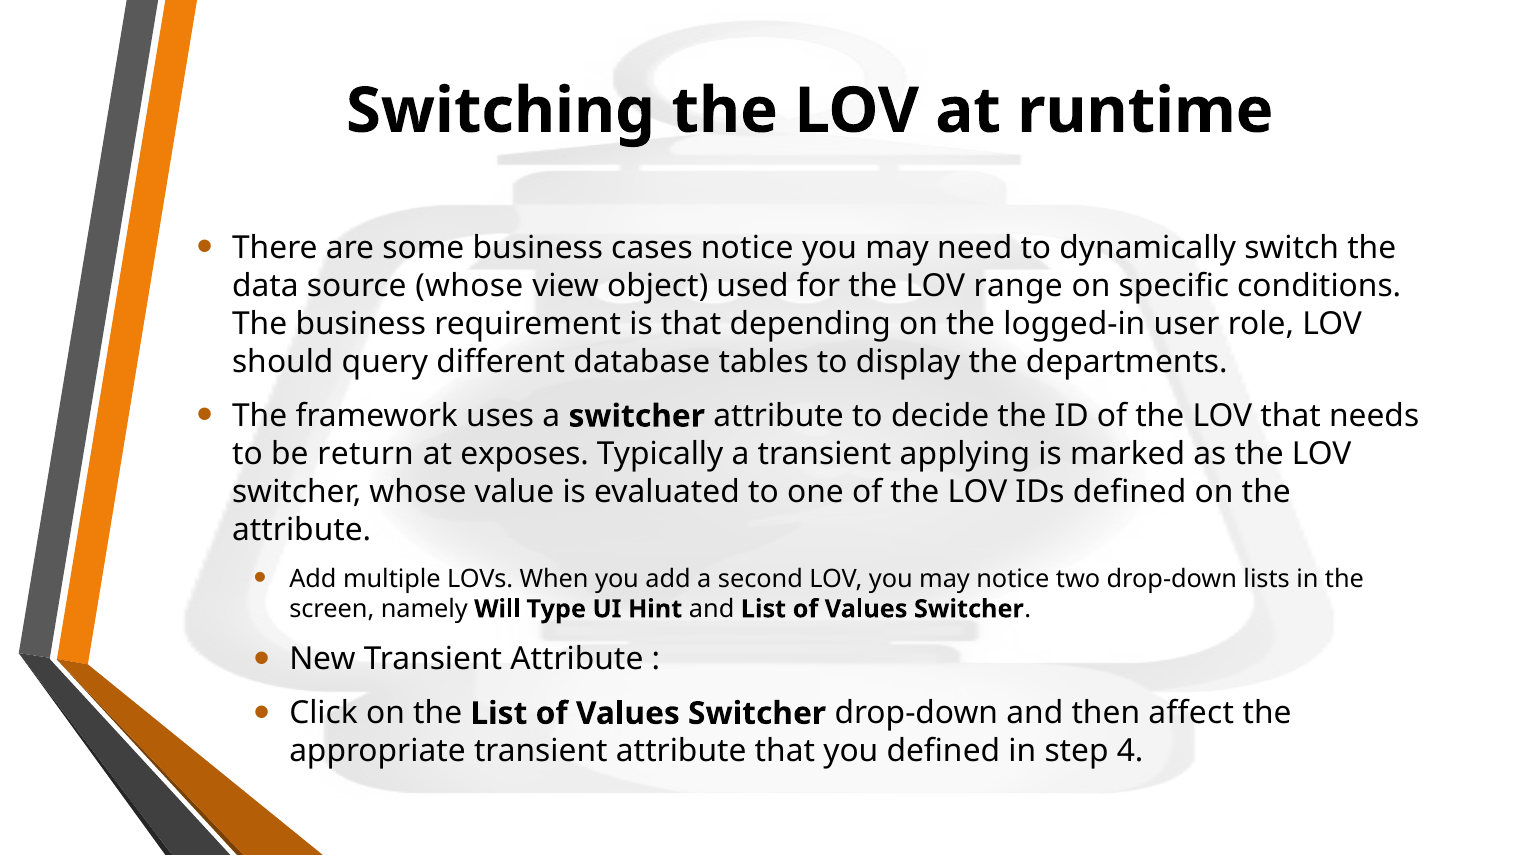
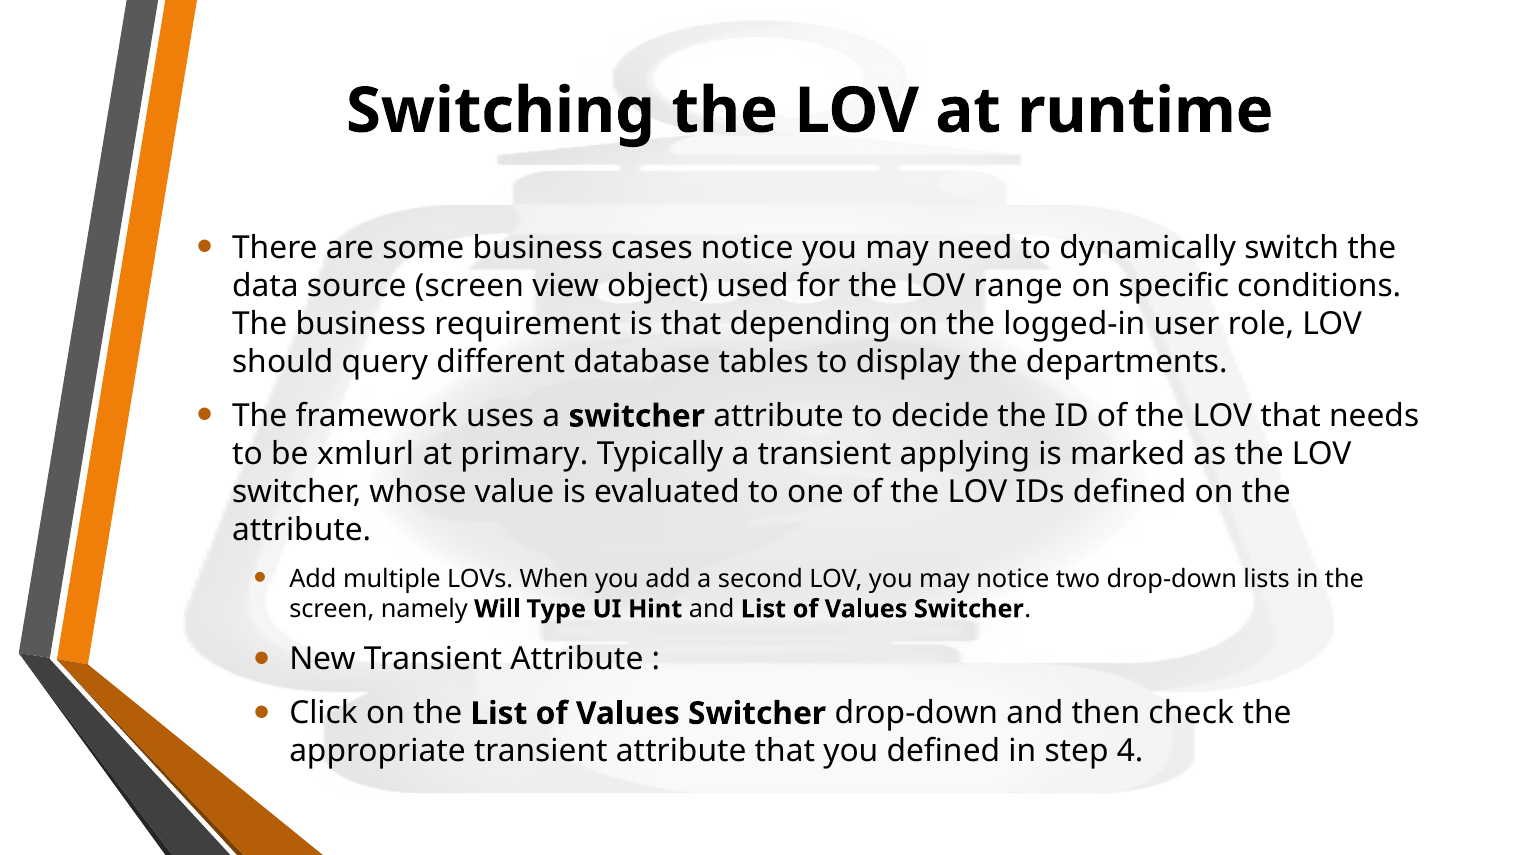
source whose: whose -> screen (469, 286)
return: return -> xmlurl (366, 455)
exposes: exposes -> primary (524, 455)
affect: affect -> check (1191, 714)
